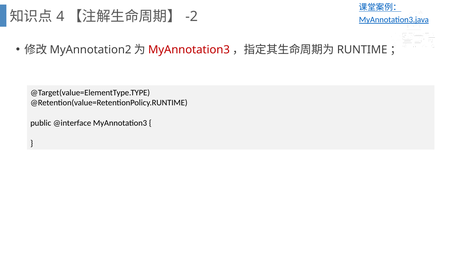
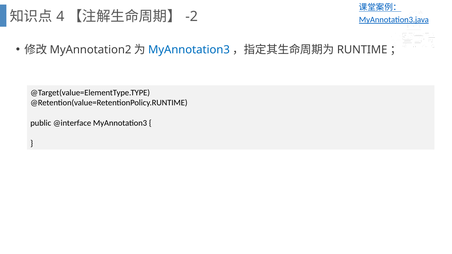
MyAnnotation3 colour: red -> blue (189, 50)
